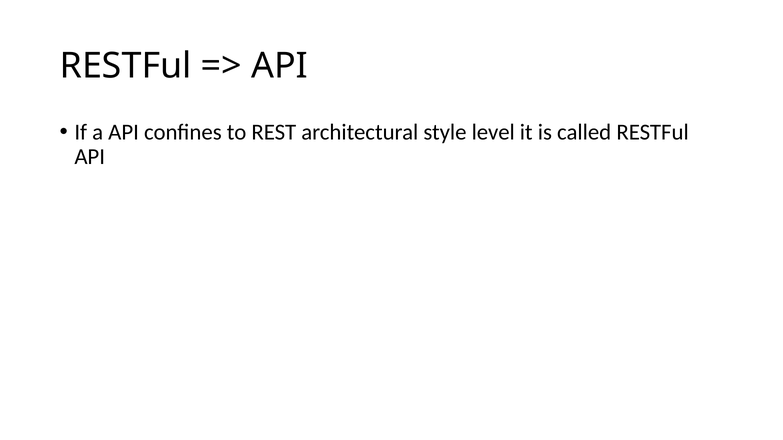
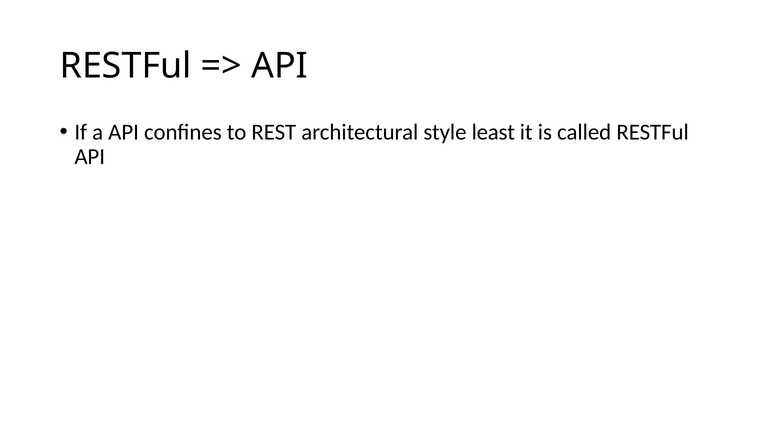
level: level -> least (493, 132)
